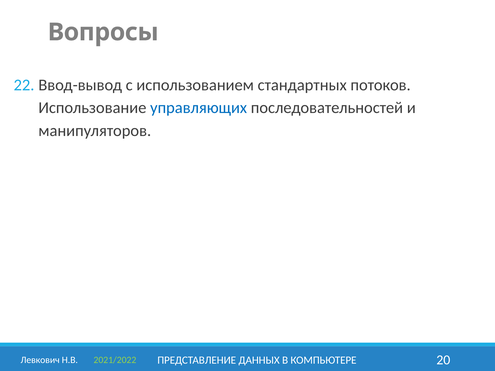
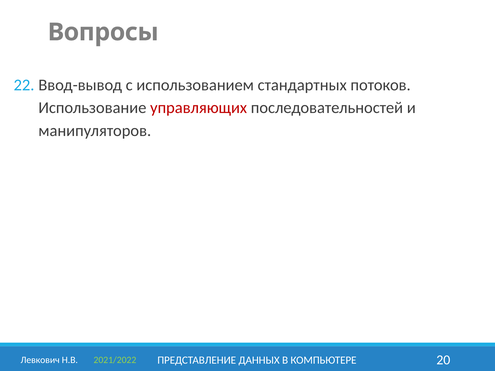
управляющих colour: blue -> red (199, 108)
